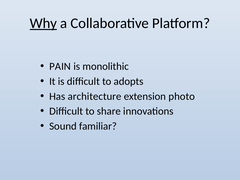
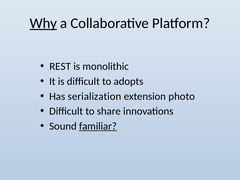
PAIN: PAIN -> REST (60, 66)
architecture: architecture -> serialization (95, 96)
familiar underline: none -> present (98, 126)
